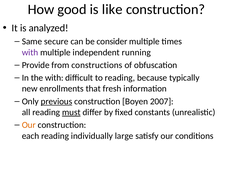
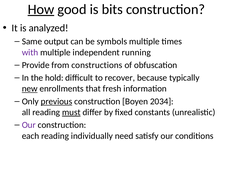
How underline: none -> present (41, 9)
like: like -> bits (112, 9)
secure: secure -> output (56, 41)
consider: consider -> symbols (112, 41)
the with: with -> hold (54, 78)
to reading: reading -> recover (120, 78)
new underline: none -> present (30, 89)
2007: 2007 -> 2034 (162, 101)
Our colour: orange -> purple (29, 125)
large: large -> need (124, 136)
